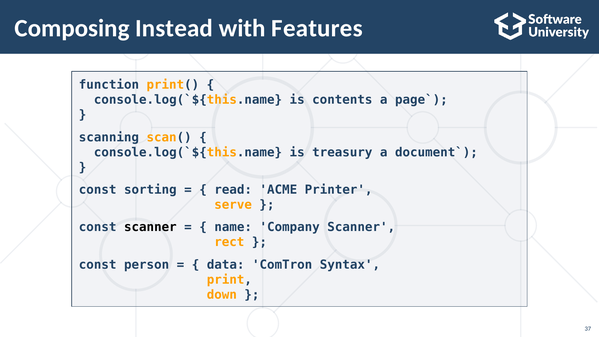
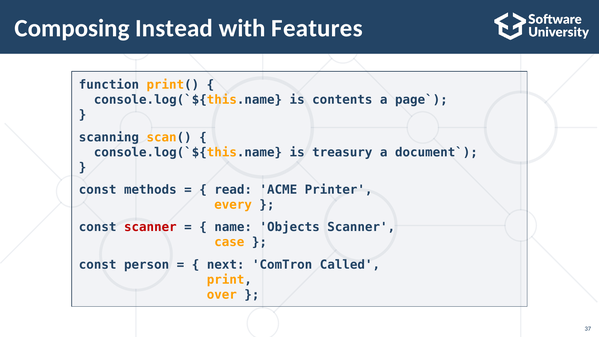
sorting: sorting -> methods (150, 190)
serve: serve -> every (233, 205)
scanner colour: black -> red (150, 227)
Company: Company -> Objects (290, 227)
rect: rect -> case (229, 242)
data: data -> next (226, 265)
Syntax: Syntax -> Called (350, 265)
down: down -> over (222, 295)
